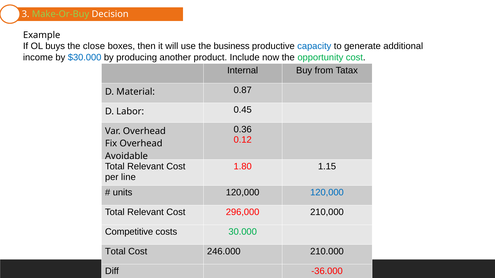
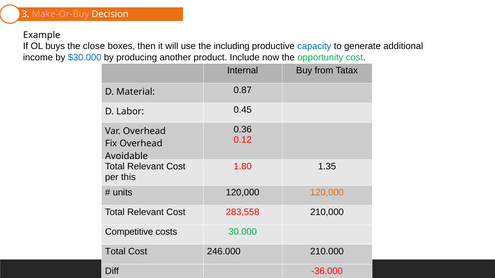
Make-Or-Buy colour: light green -> pink (61, 14)
business: business -> including (232, 46)
1.15: 1.15 -> 1.35 (327, 167)
line: line -> this (128, 177)
120,000 colour: blue -> orange (327, 193)
296,000: 296,000 -> 283,558 (243, 213)
